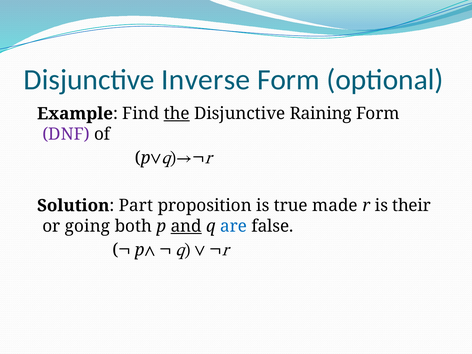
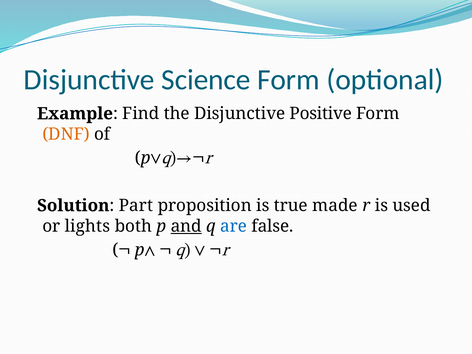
Inverse: Inverse -> Science (206, 80)
the underline: present -> none (177, 114)
Raining: Raining -> Positive (321, 114)
DNF colour: purple -> orange (66, 134)
their: their -> used (411, 206)
going: going -> lights (87, 226)
